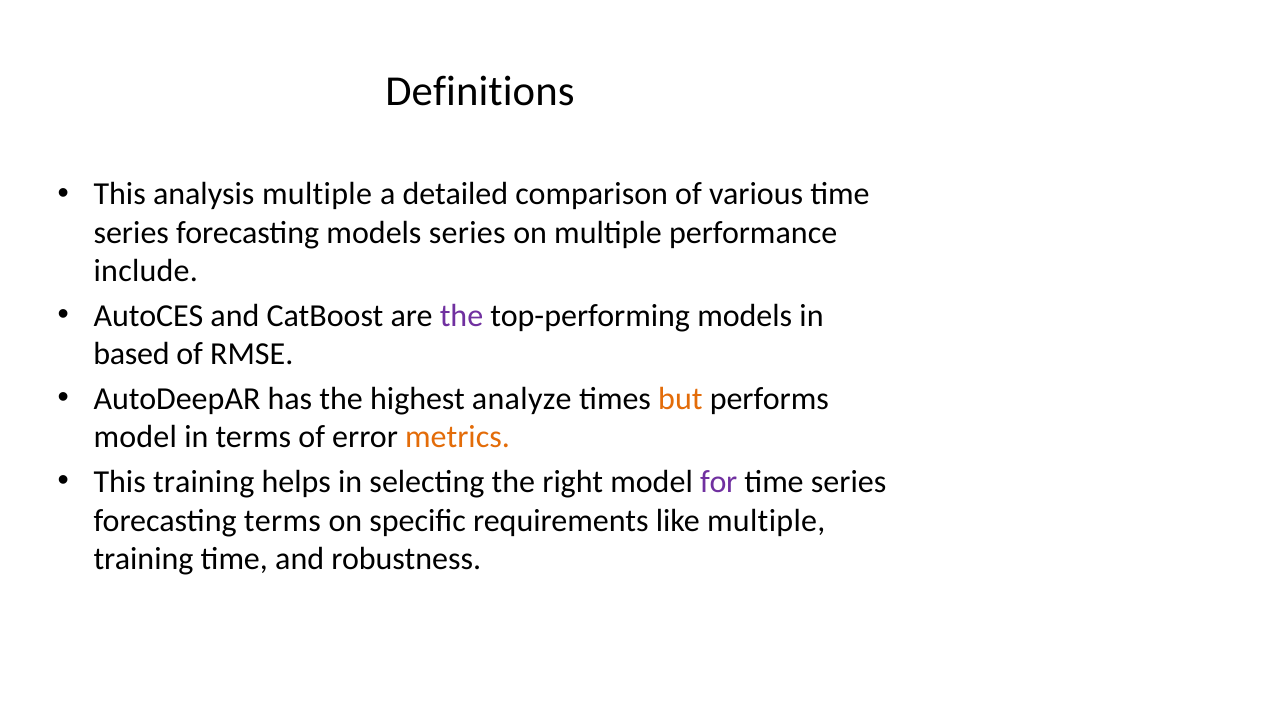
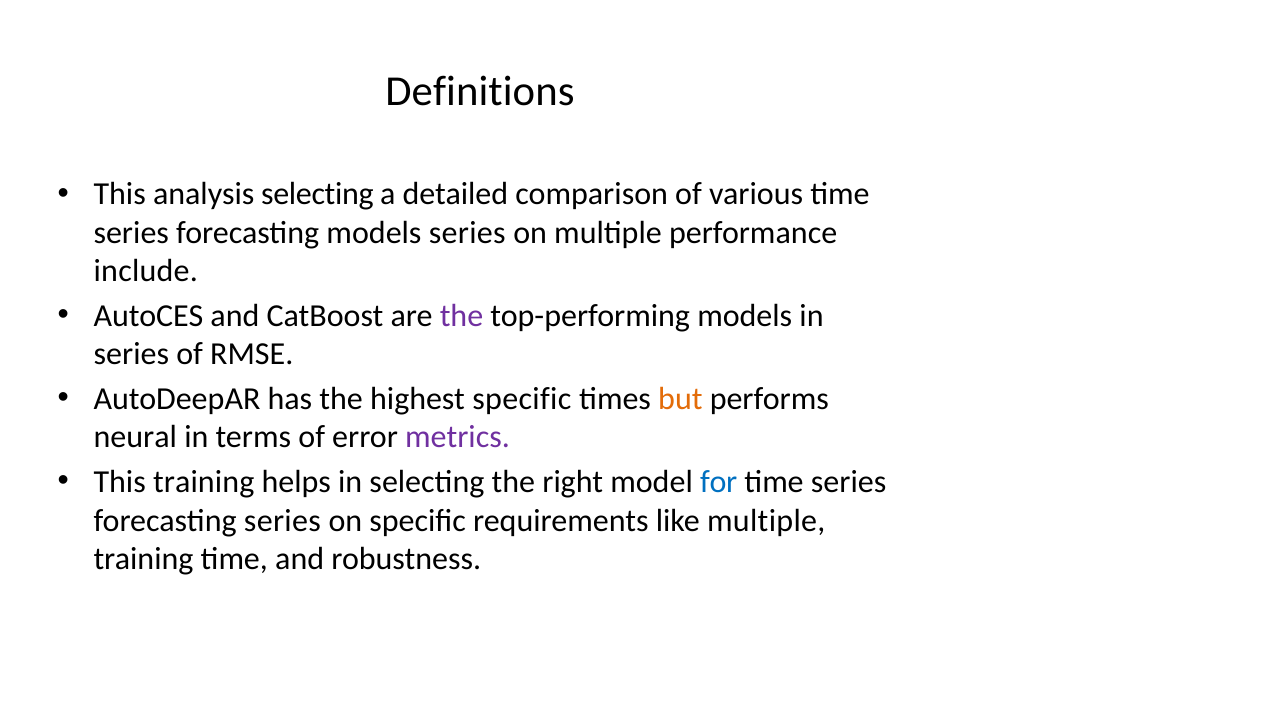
analysis multiple: multiple -> selecting (317, 194)
based: based -> series (131, 354)
highest analyze: analyze -> specific (522, 399)
model: model -> neural (135, 438)
metrics colour: orange -> purple (458, 438)
for colour: purple -> blue (719, 482)
forecasting terms: terms -> series (282, 521)
